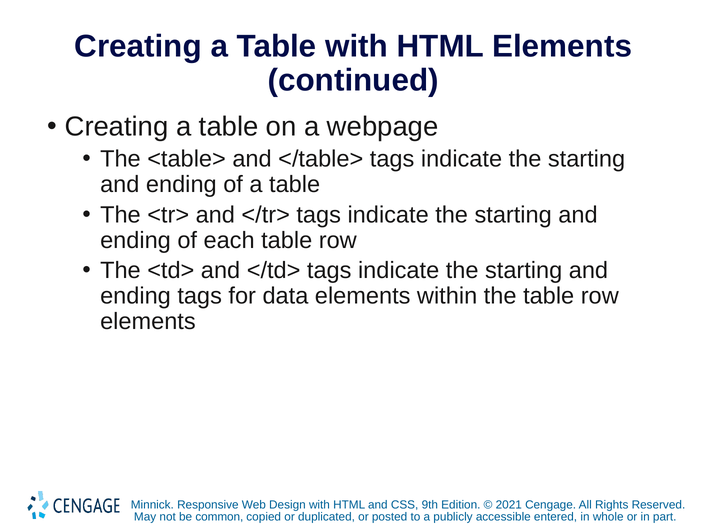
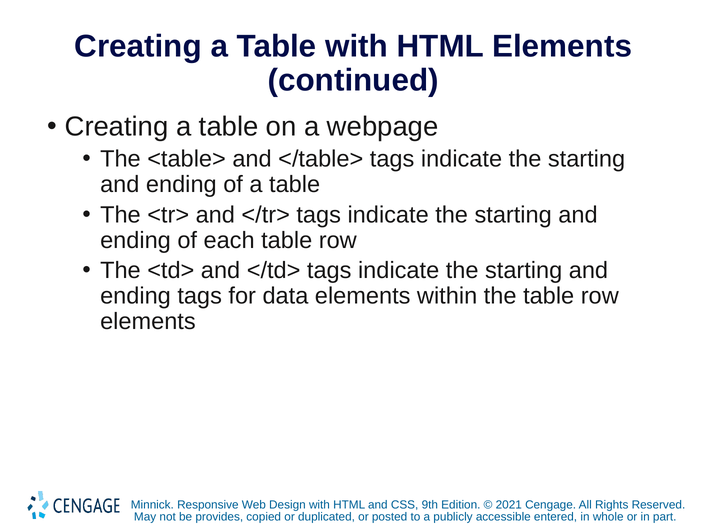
common: common -> provides (219, 517)
